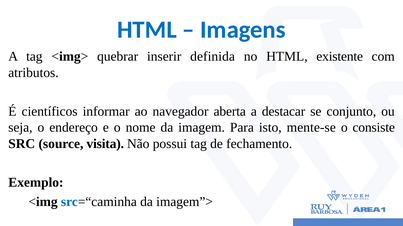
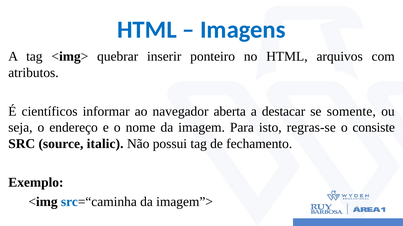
definida: definida -> ponteiro (213, 57)
existente: existente -> arquivos (340, 57)
conjunto: conjunto -> somente (351, 112)
mente-se: mente-se -> regras-se (311, 128)
visita: visita -> italic (105, 144)
